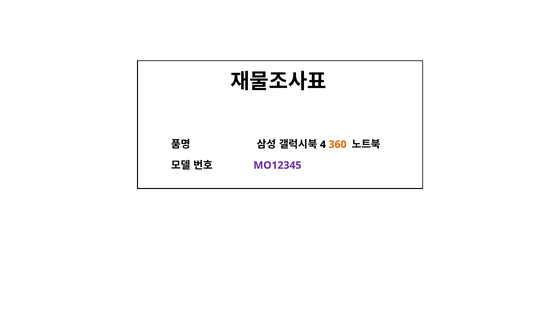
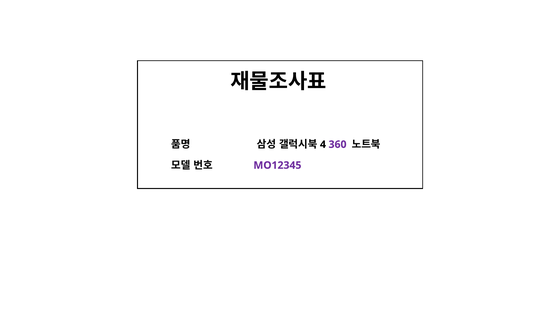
360 colour: orange -> purple (338, 145)
